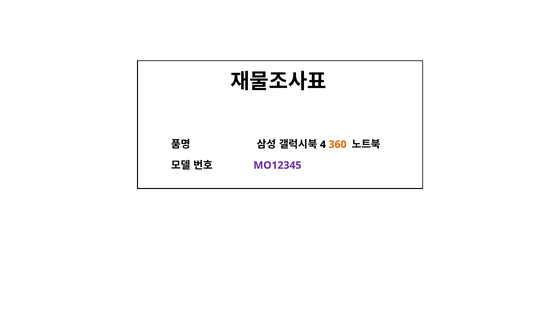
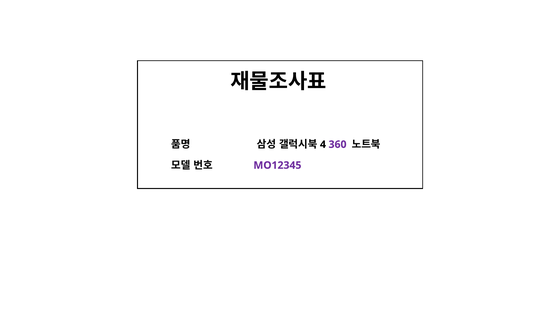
360 colour: orange -> purple (338, 145)
